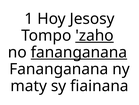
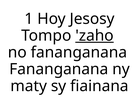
fananganana underline: present -> none (79, 52)
